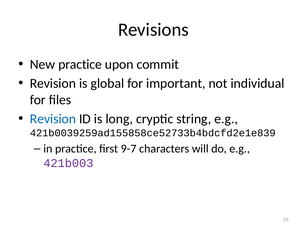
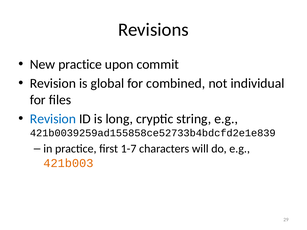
important: important -> combined (176, 84)
9-7: 9-7 -> 1-7 (129, 149)
421b003 colour: purple -> orange (68, 163)
